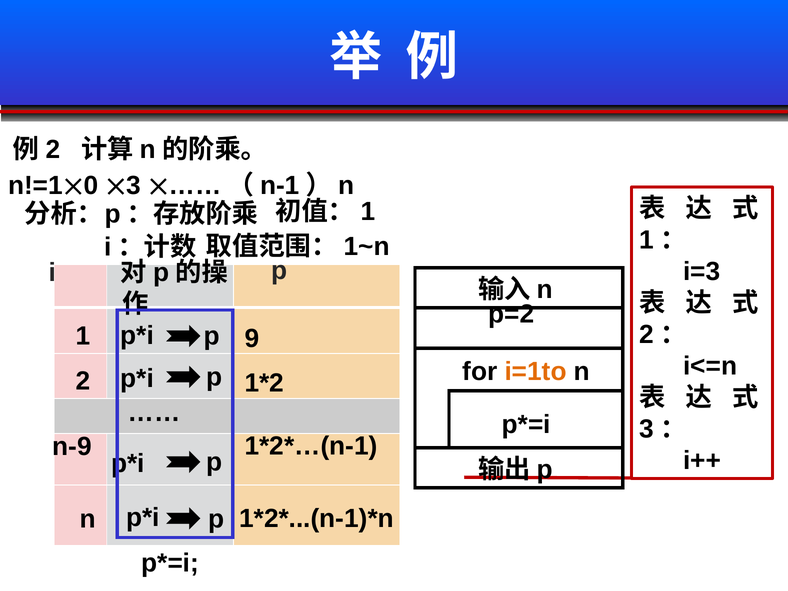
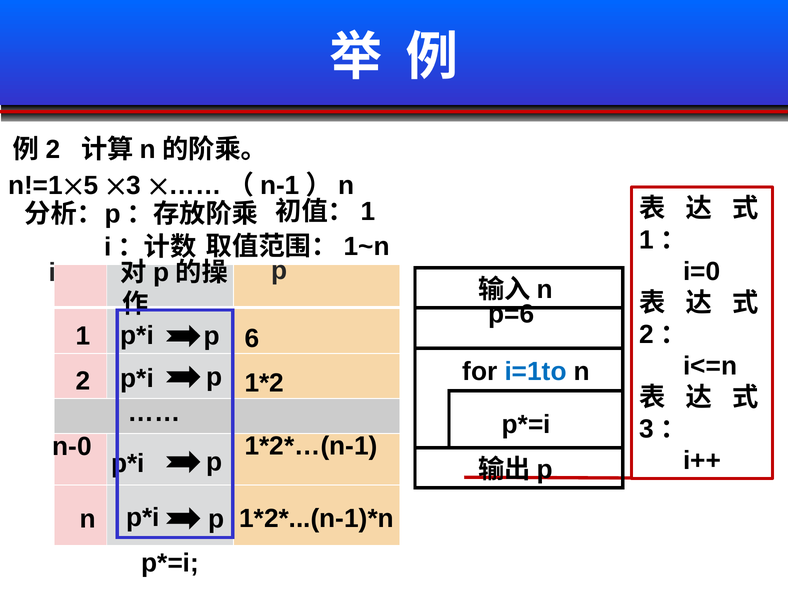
0: 0 -> 5 (91, 185)
i=3: i=3 -> i=0 (702, 272)
p=2: p=2 -> p=6 (511, 314)
9: 9 -> 6 (252, 339)
i=1to colour: orange -> blue (536, 371)
n-9: n-9 -> n-0 (72, 446)
